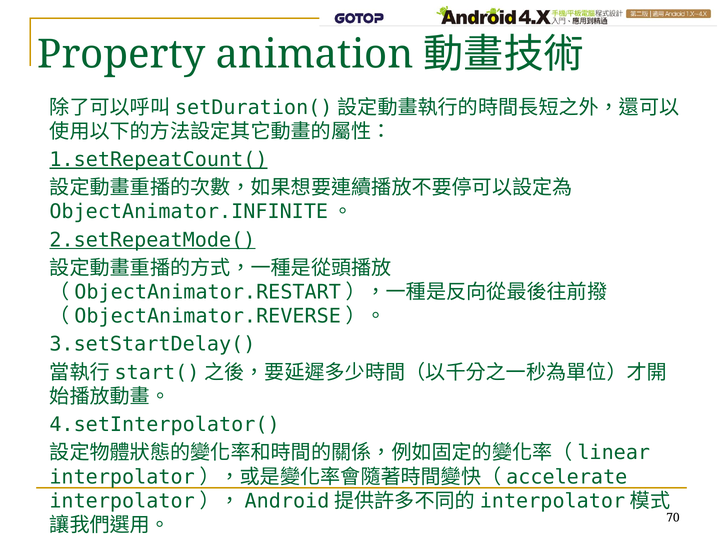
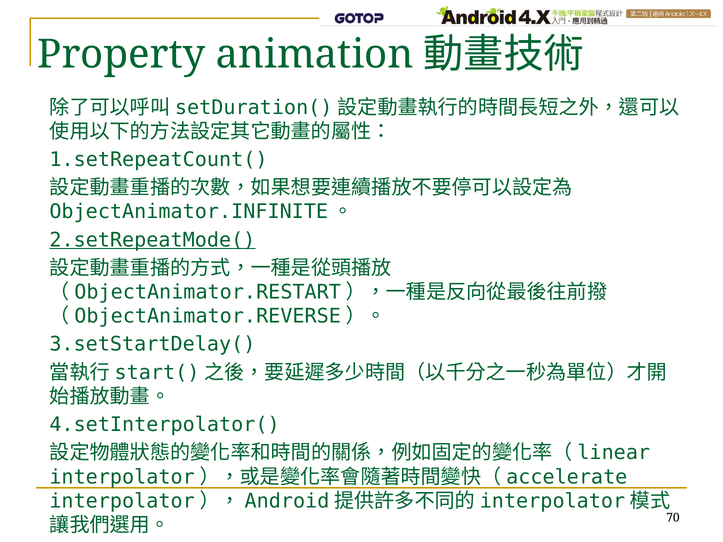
1.setRepeatCount( underline: present -> none (158, 160)
